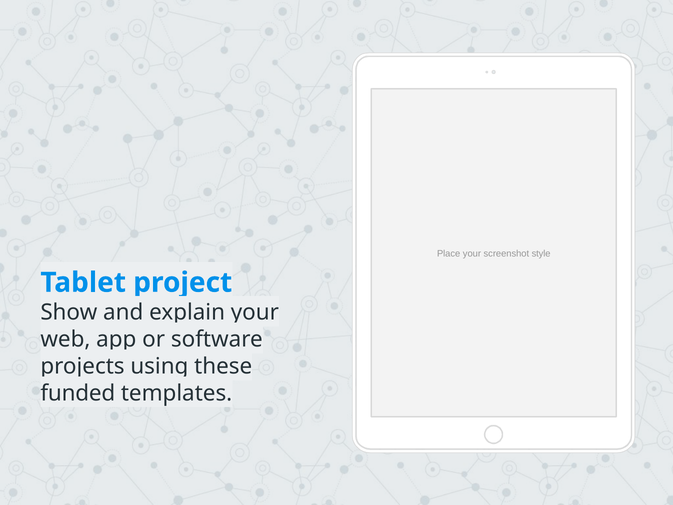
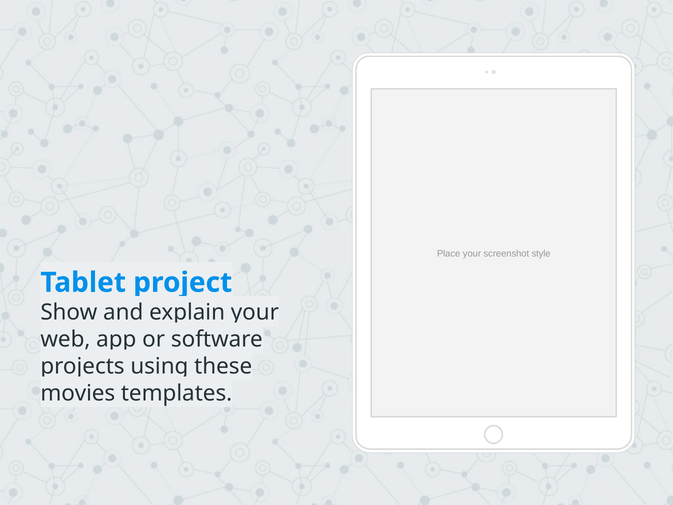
funded: funded -> movies (78, 393)
